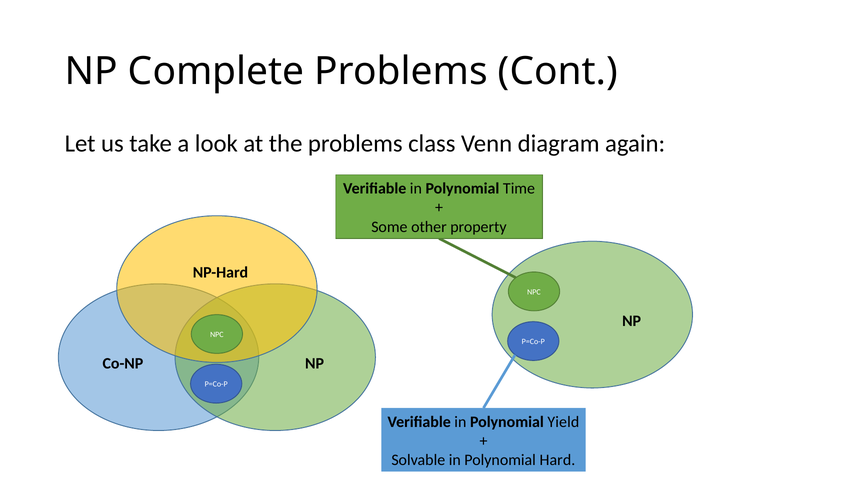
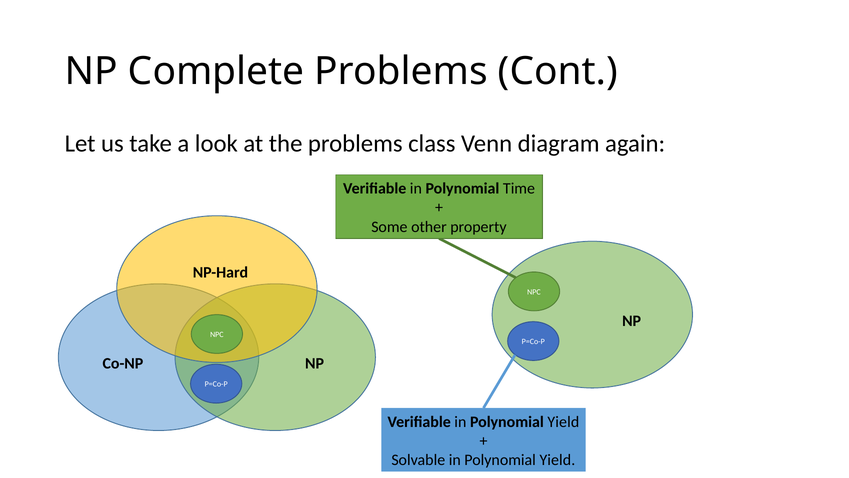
Solvable in Polynomial Hard: Hard -> Yield (557, 460)
